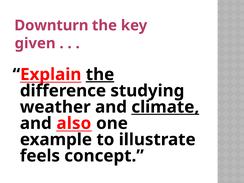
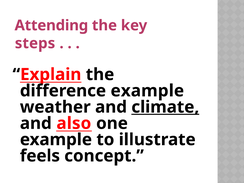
Downturn: Downturn -> Attending (51, 25)
given: given -> steps (35, 43)
the underline: present -> none (100, 75)
difference studying: studying -> example (147, 91)
